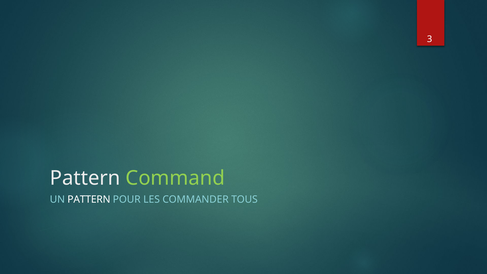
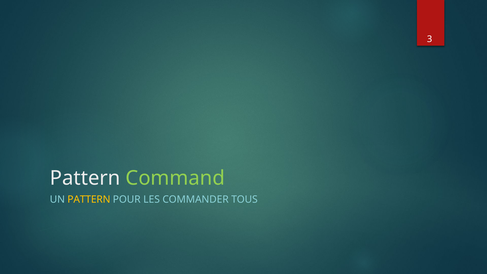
PATTERN colour: white -> yellow (89, 199)
